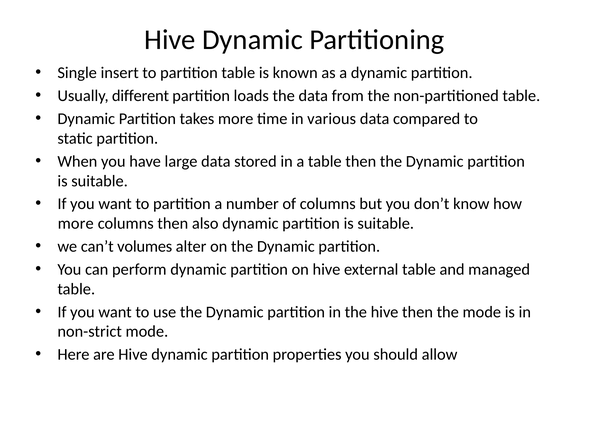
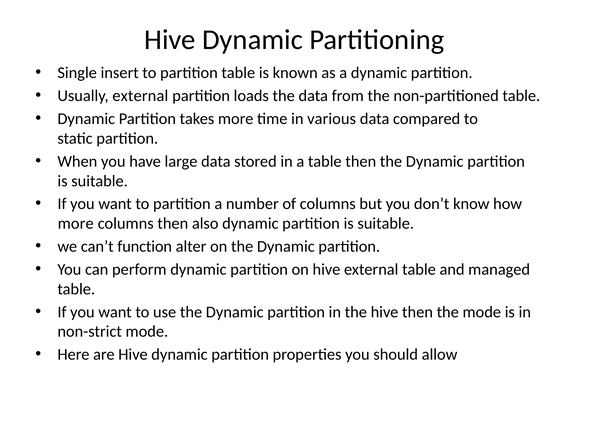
Usually different: different -> external (140, 96)
volumes: volumes -> function (145, 246)
